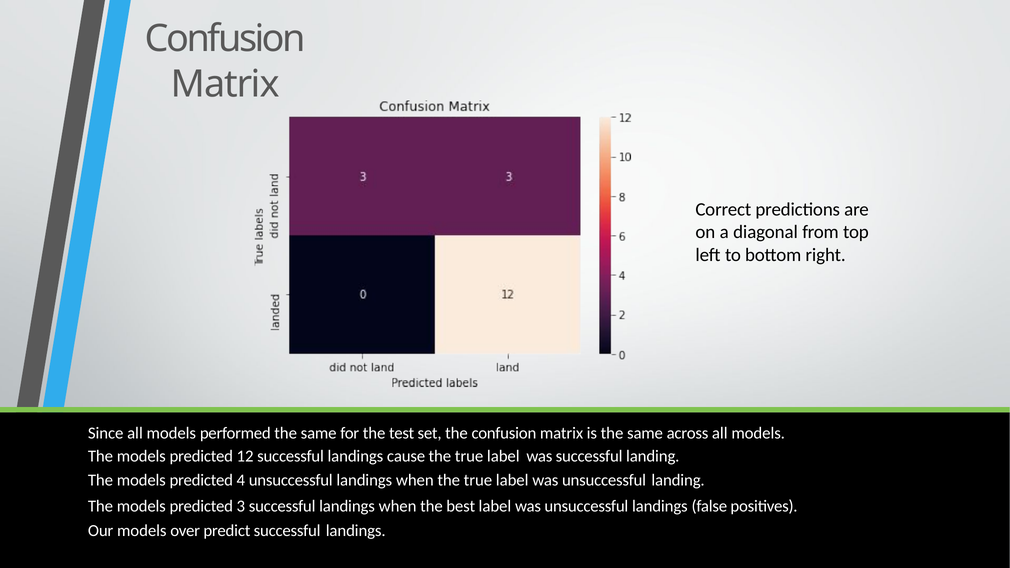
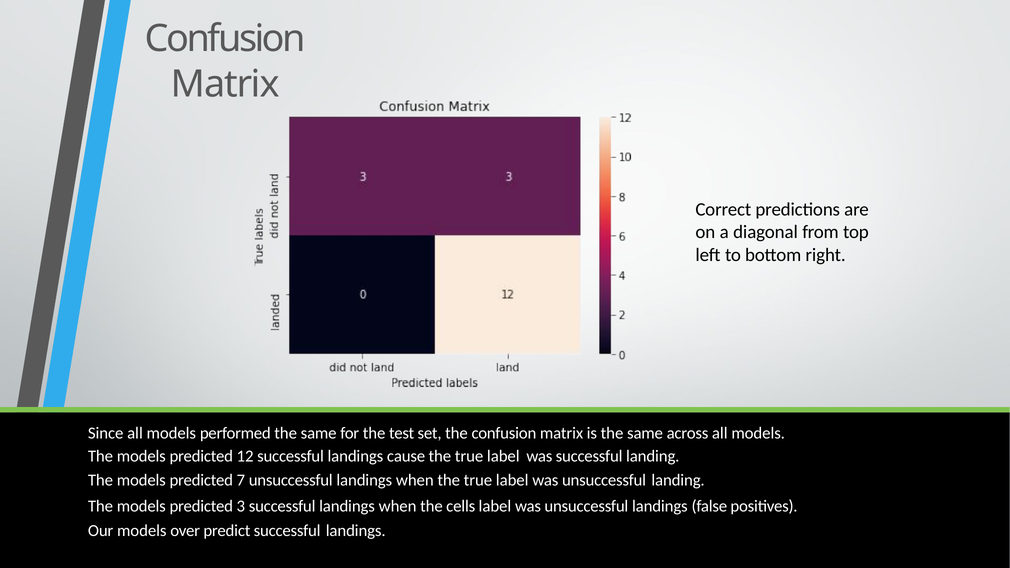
4: 4 -> 7 (241, 481)
best: best -> cells (461, 506)
